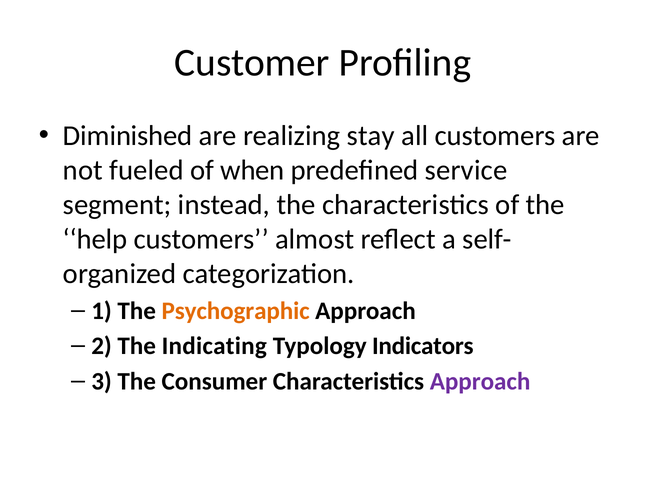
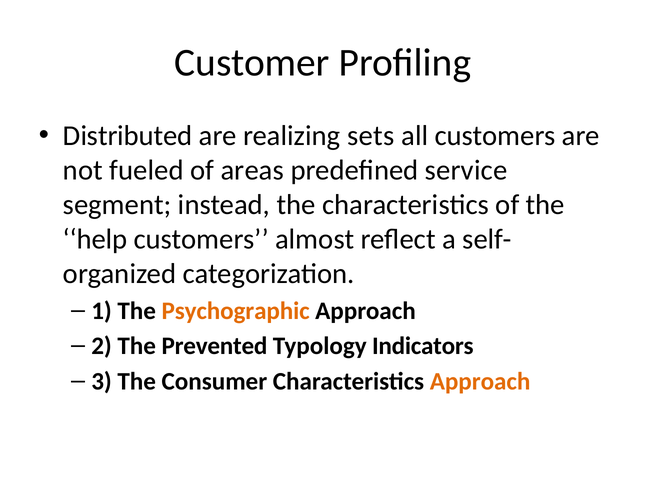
Diminished: Diminished -> Distributed (128, 136)
stay: stay -> sets (371, 136)
when: when -> areas (252, 170)
Indicating: Indicating -> Prevented (214, 346)
Approach colour: purple -> orange (480, 381)
